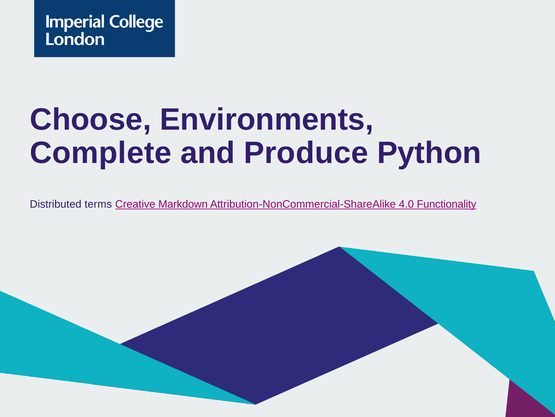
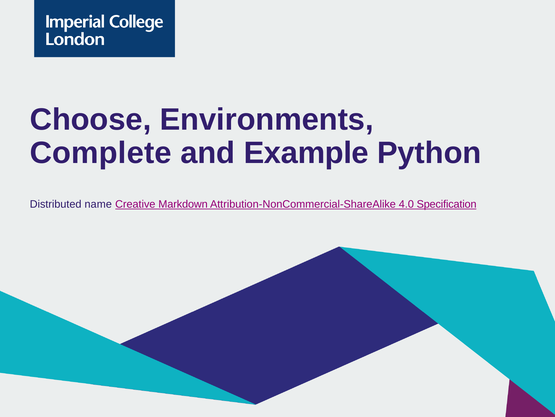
Produce: Produce -> Example (306, 153)
terms: terms -> name (98, 204)
Functionality: Functionality -> Specification (447, 204)
